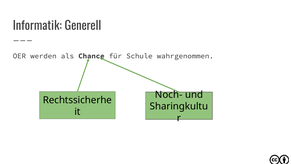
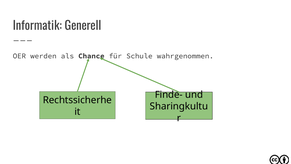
Noch-: Noch- -> Finde- (169, 95)
